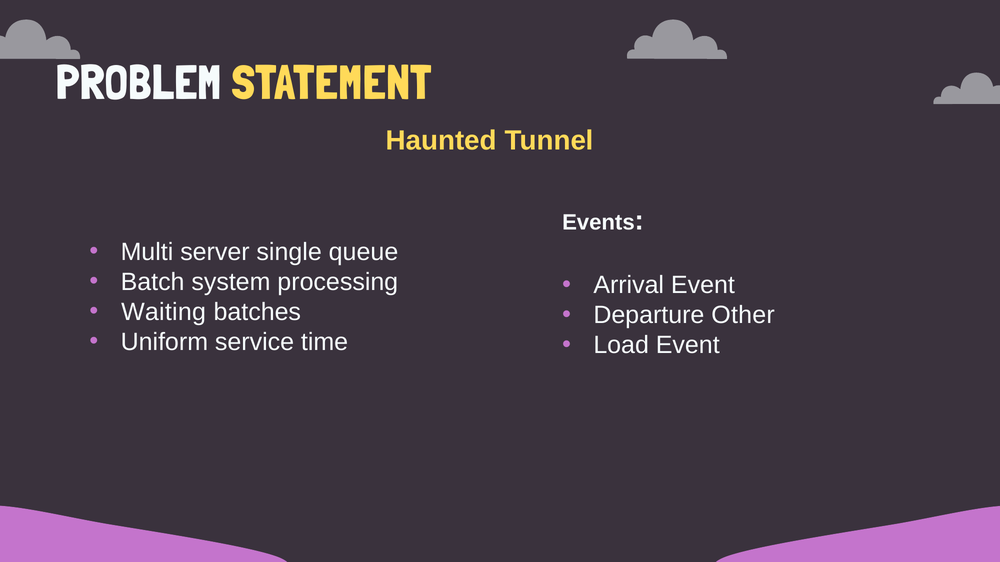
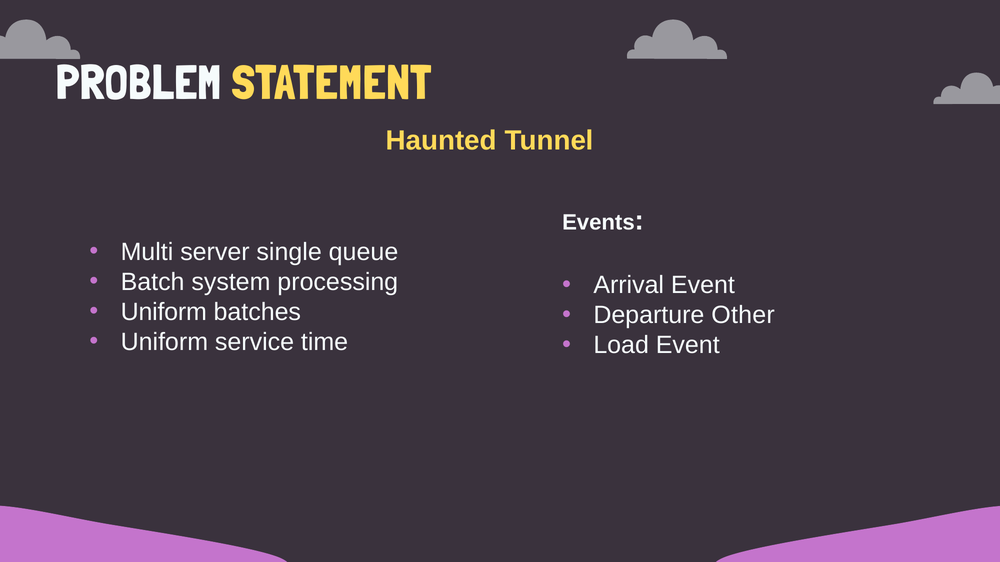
Waiting: Waiting -> Uniform (164, 312)
